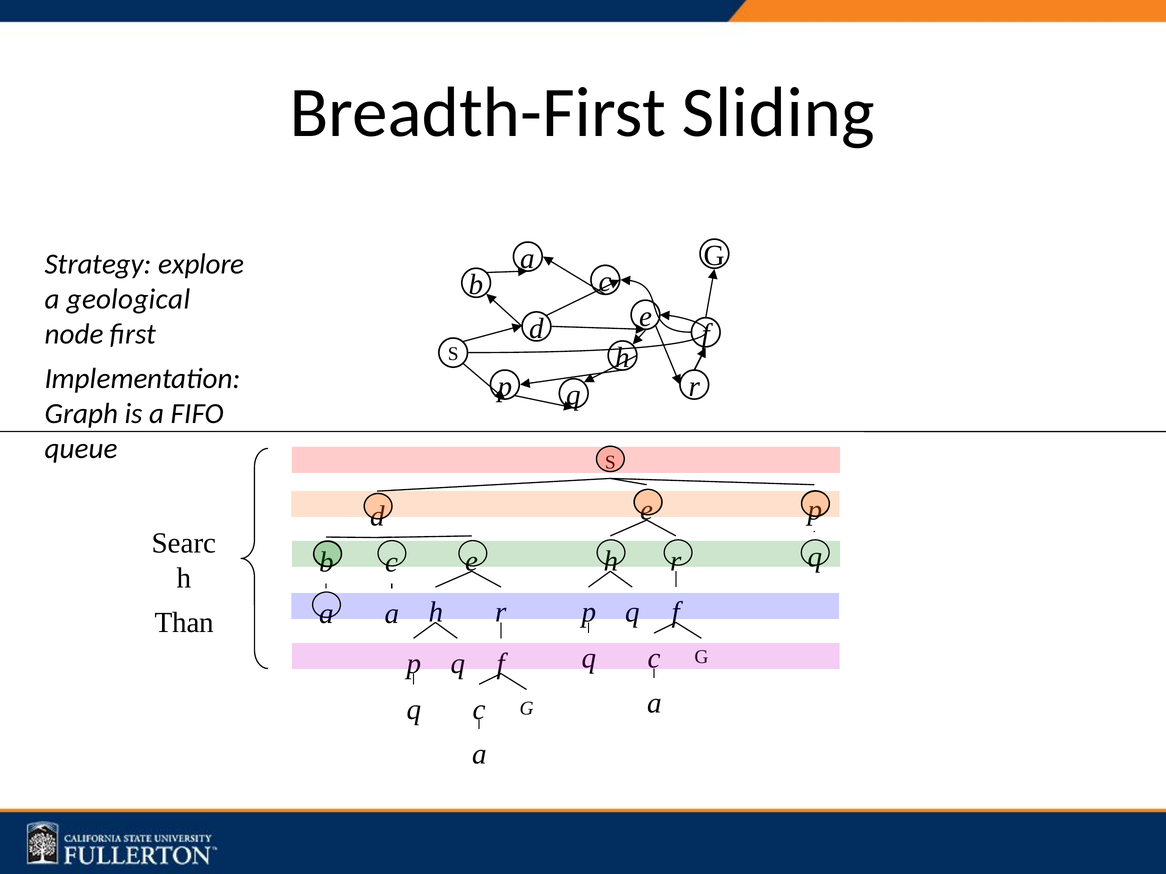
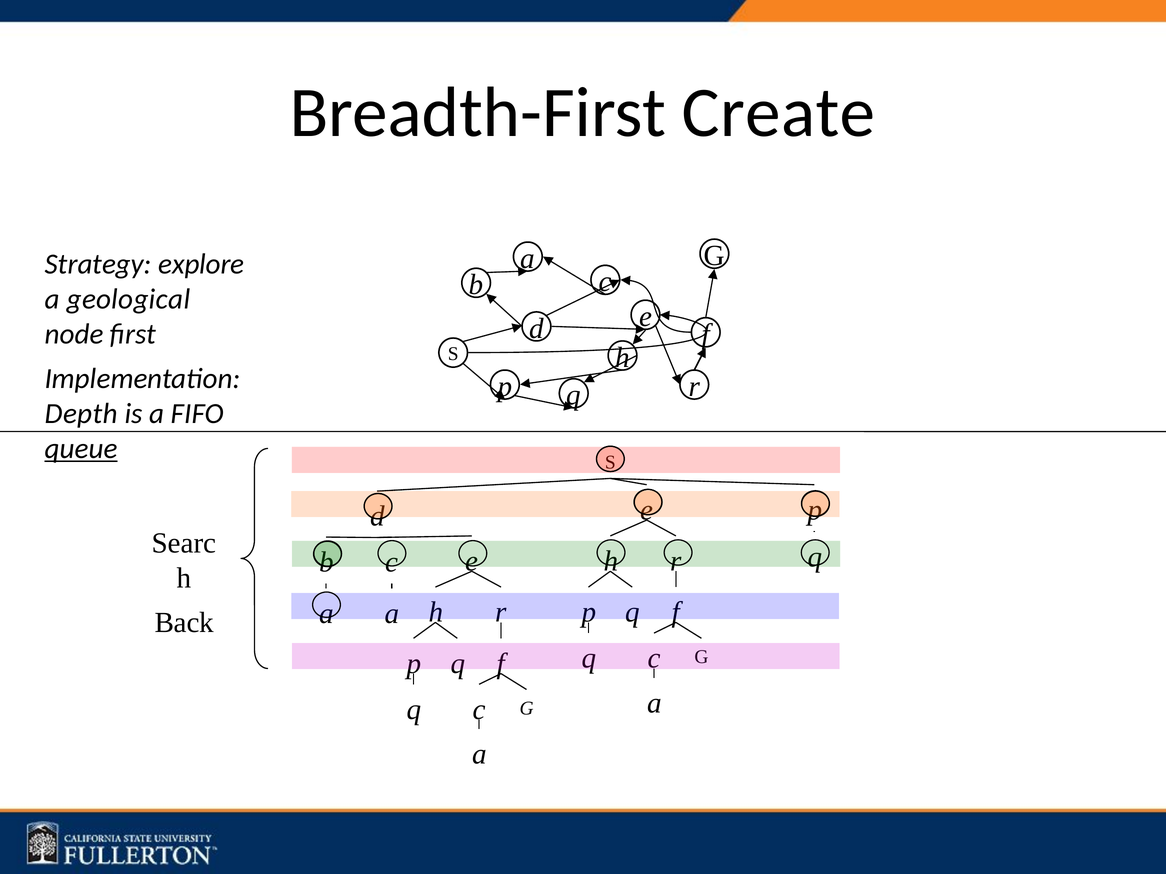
Sliding: Sliding -> Create (778, 113)
Graph: Graph -> Depth (81, 414)
queue underline: none -> present (81, 449)
Than: Than -> Back (184, 623)
